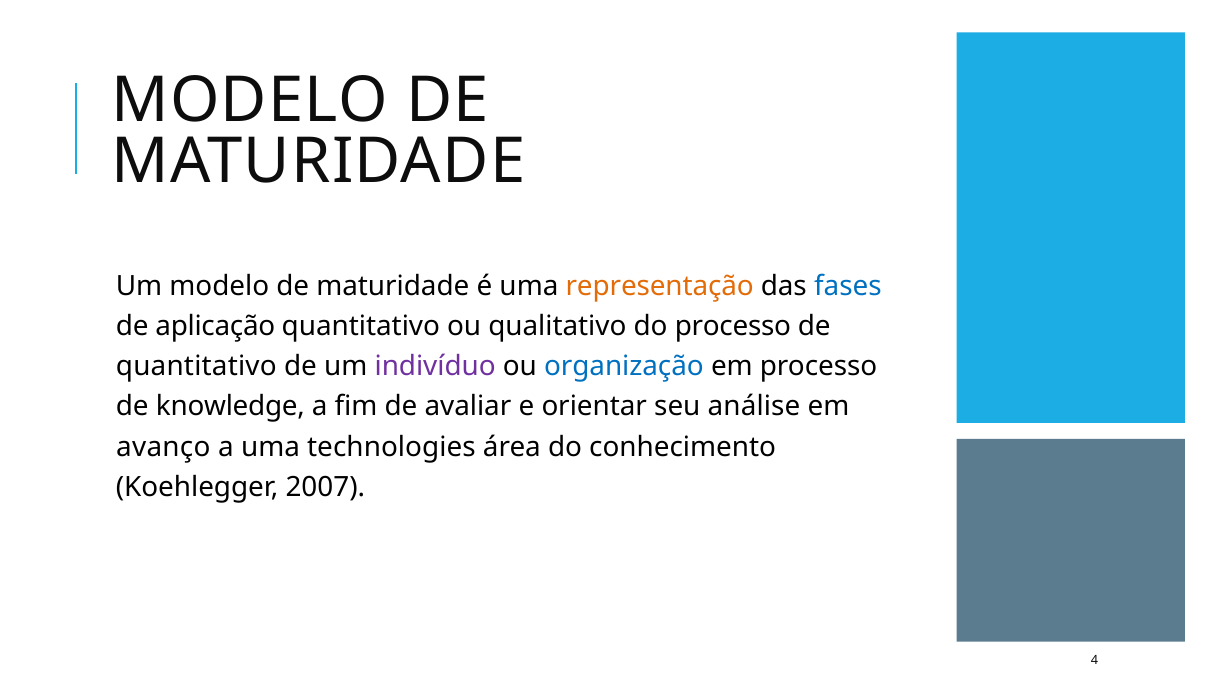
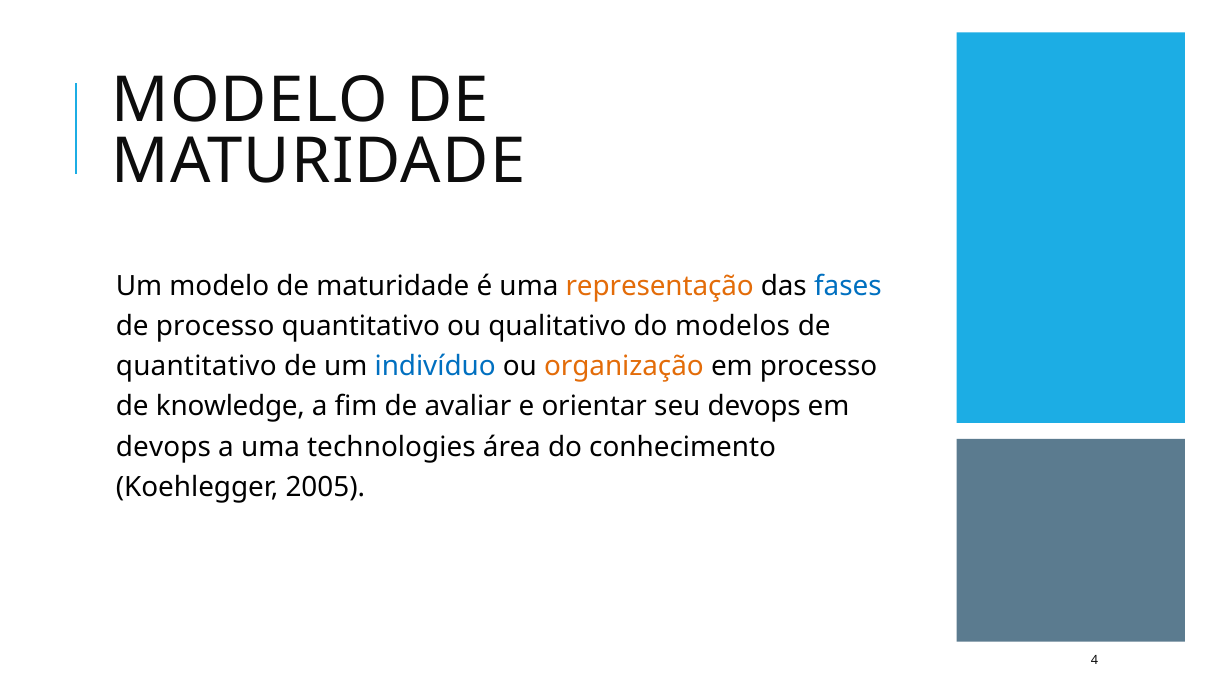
de aplicação: aplicação -> processo (215, 326)
do processo: processo -> modelos (733, 326)
indivíduo colour: purple -> blue (435, 366)
organização colour: blue -> orange (624, 366)
seu análise: análise -> devops (754, 406)
avanço: avanço -> devops (163, 447)
2007: 2007 -> 2005 (325, 487)
